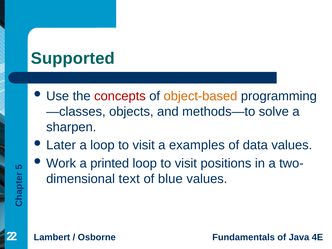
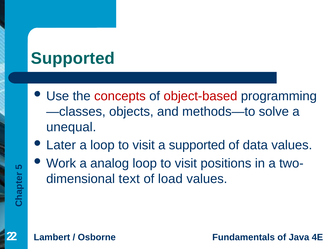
object-based colour: orange -> red (200, 96)
sharpen: sharpen -> unequal (71, 127)
a examples: examples -> supported (197, 145)
printed: printed -> analog (110, 163)
blue: blue -> load (170, 179)
